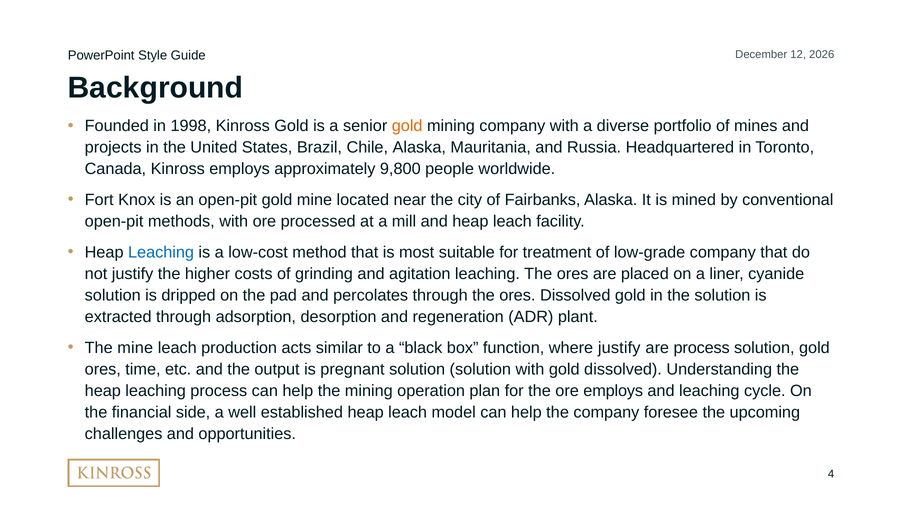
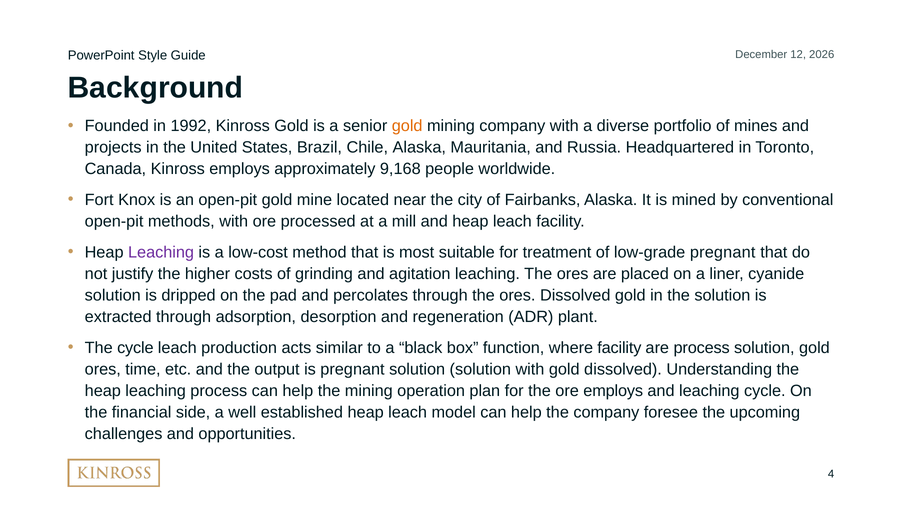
1998: 1998 -> 1992 (191, 126)
9,800: 9,800 -> 9,168 (400, 169)
Leaching colour: blue -> purple (161, 253)
low-grade company: company -> pregnant (723, 253)
The mine: mine -> cycle (135, 348)
where justify: justify -> facility (619, 348)
